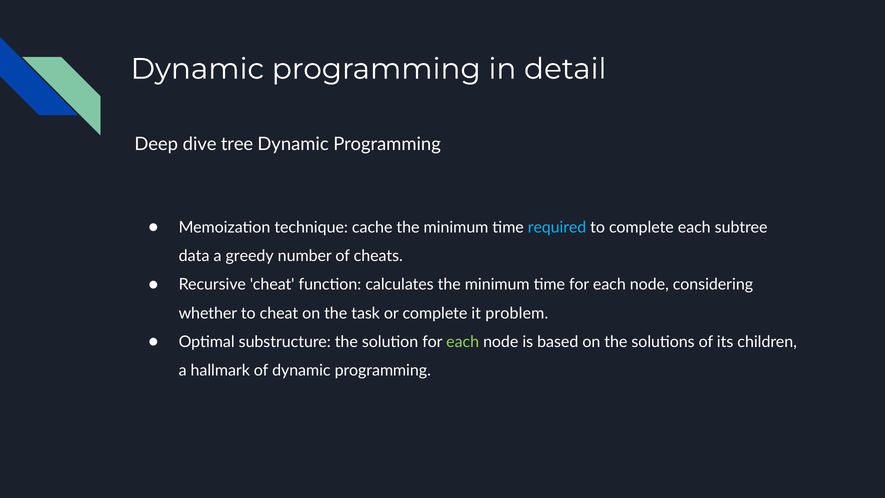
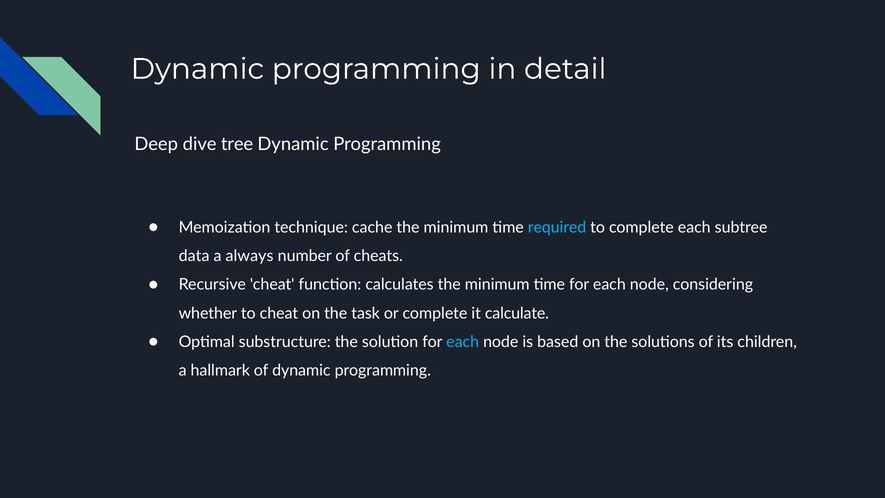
greedy: greedy -> always (250, 256)
problem: problem -> calculate (517, 313)
each colour: light green -> light blue (463, 342)
